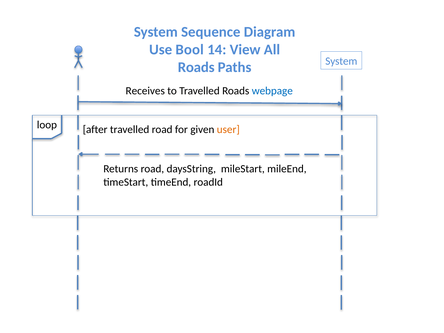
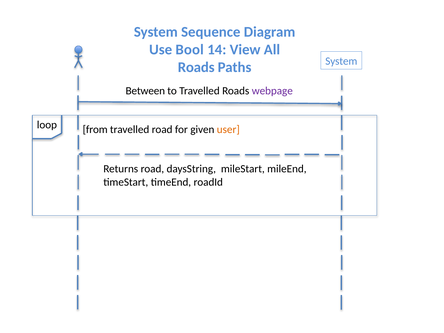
Receives: Receives -> Between (145, 91)
webpage colour: blue -> purple (272, 91)
after: after -> from (95, 130)
